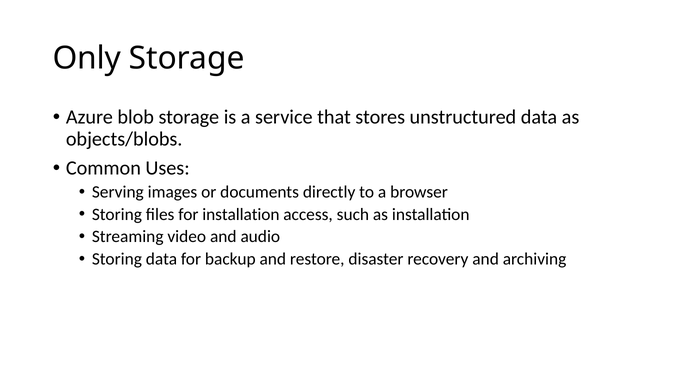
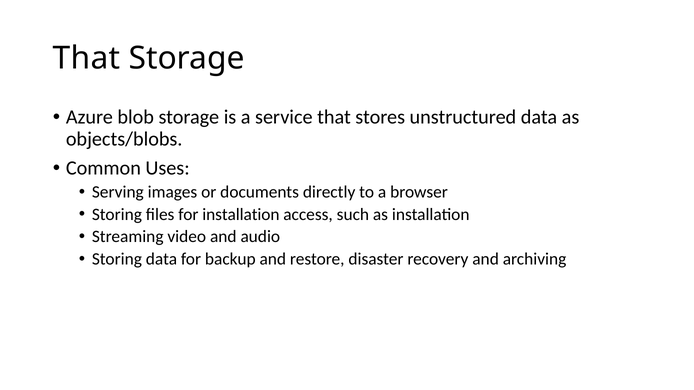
Only: Only -> That (87, 58)
